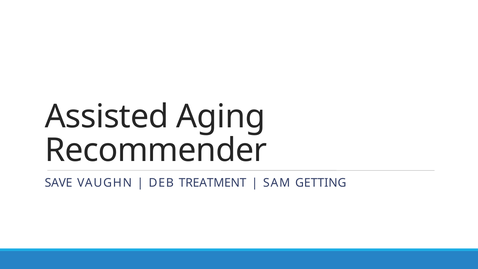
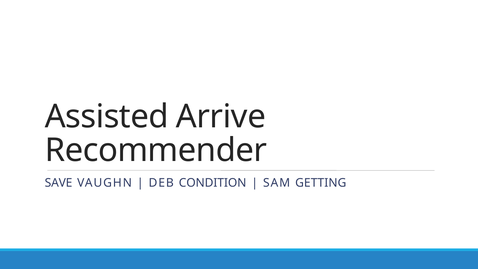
Aging: Aging -> Arrive (221, 117)
TREATMENT: TREATMENT -> CONDITION (213, 183)
